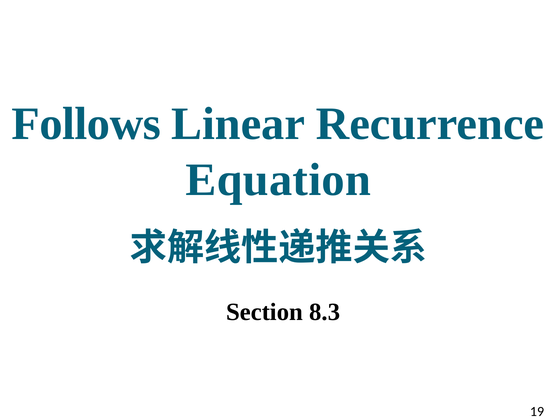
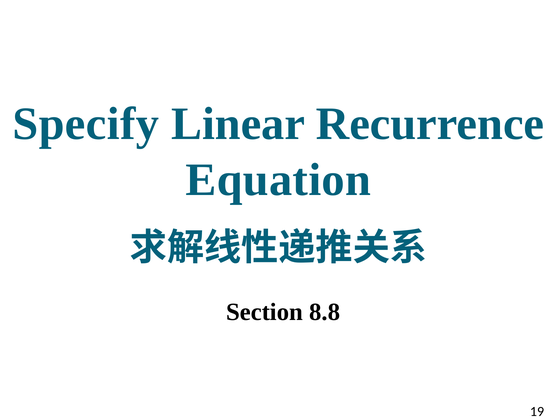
Follows: Follows -> Specify (86, 124)
8.3: 8.3 -> 8.8 (325, 312)
